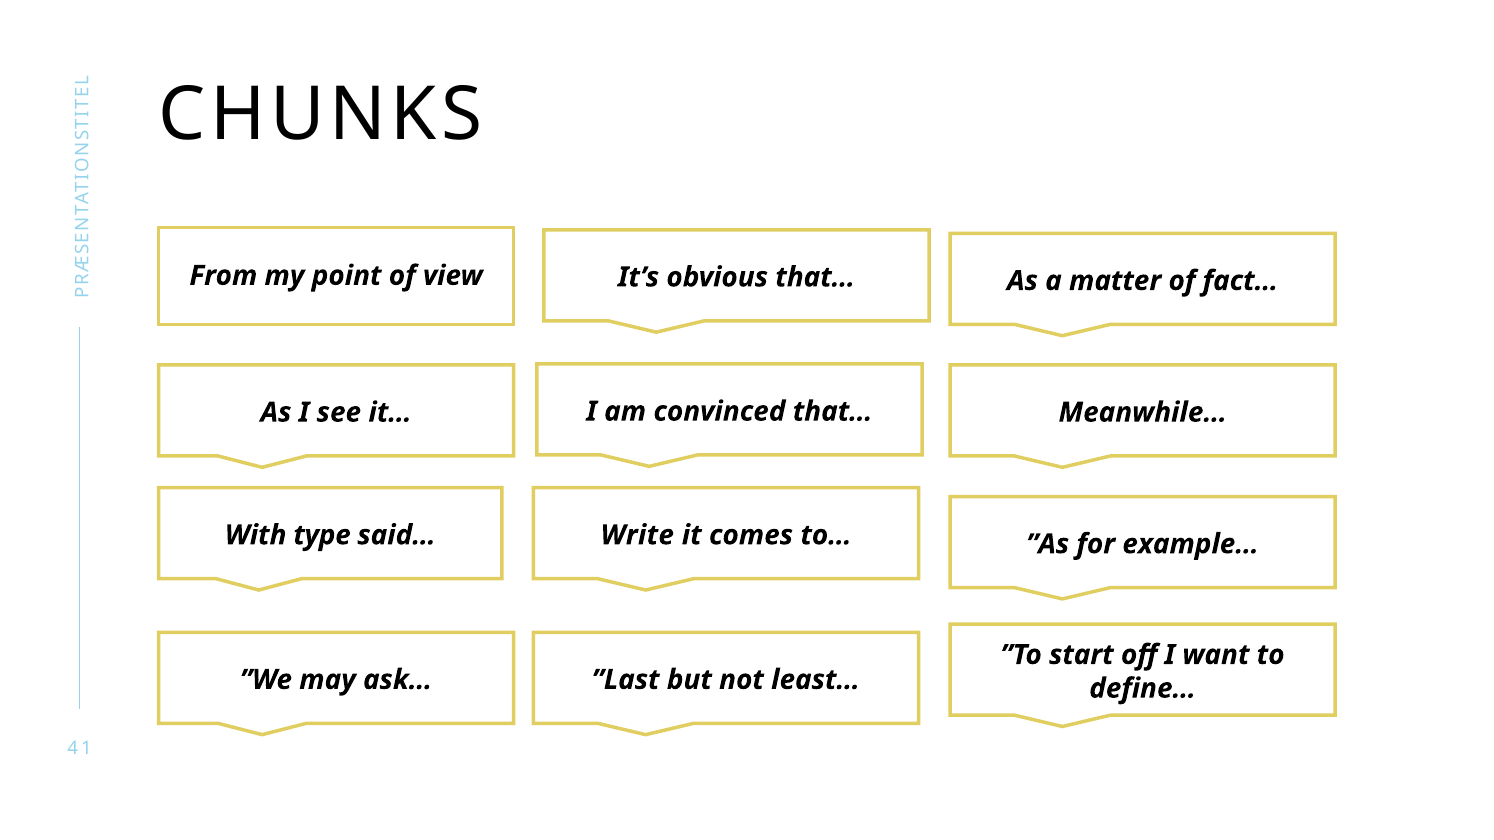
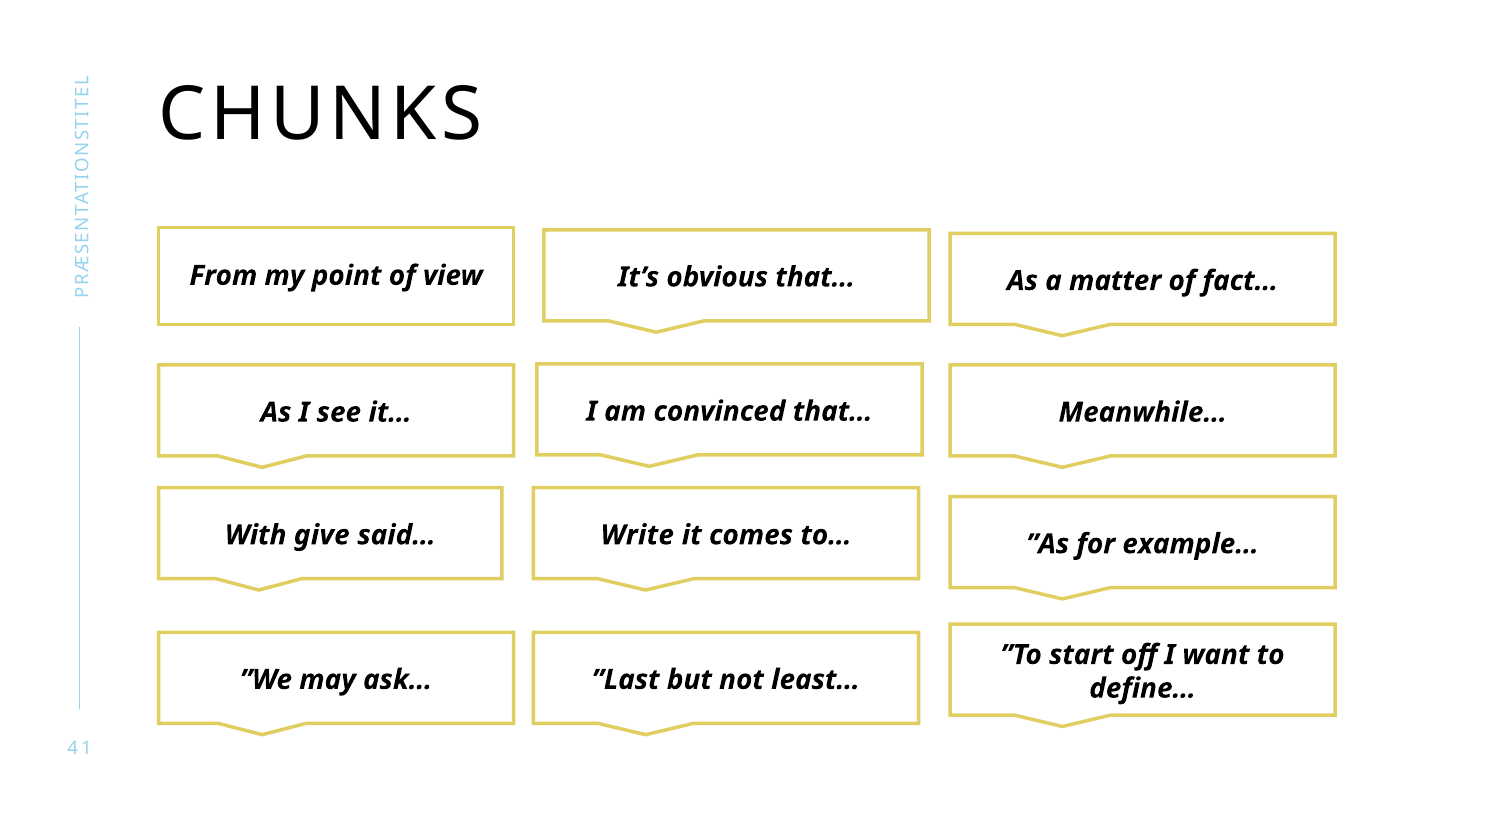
type: type -> give (322, 535)
